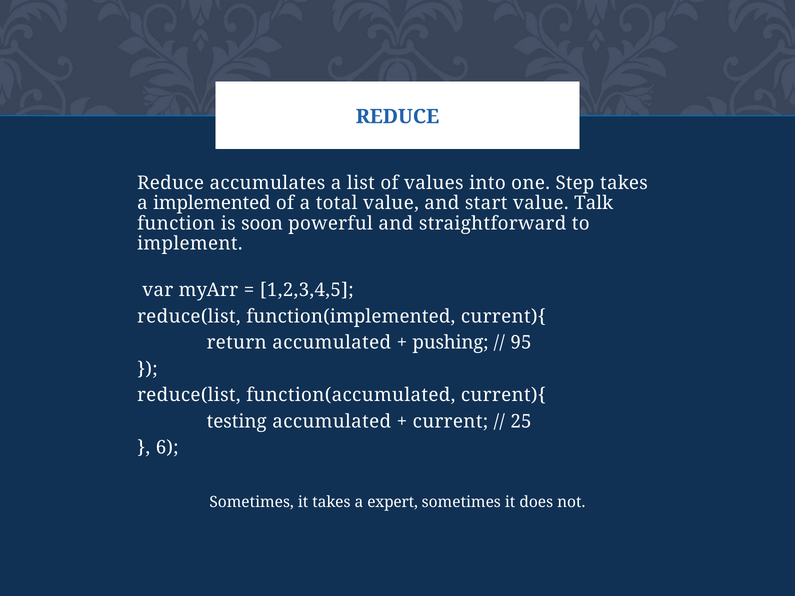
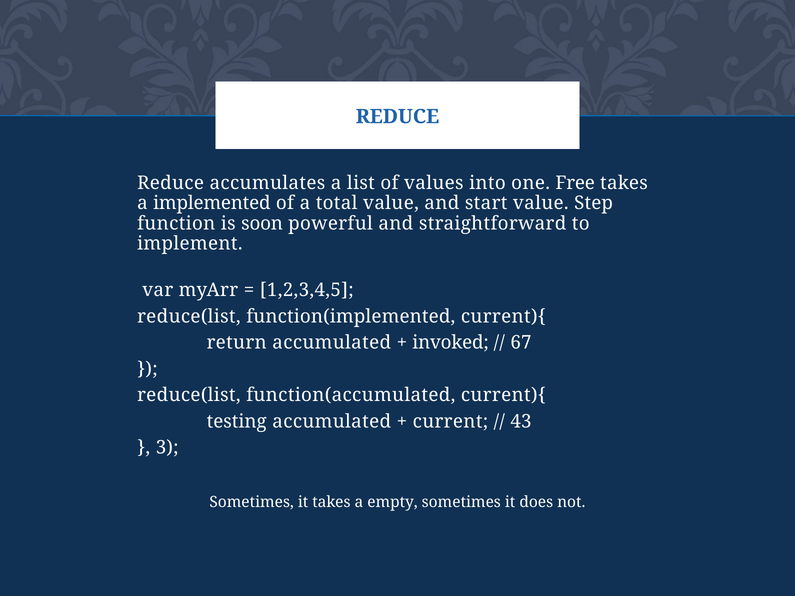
Step: Step -> Free (575, 183)
Talk: Talk -> Step (594, 203)
pushing: pushing -> invoked (451, 343)
95: 95 -> 67 (521, 343)
25: 25 -> 43 (521, 422)
6: 6 -> 3 (167, 448)
expert: expert -> empty (392, 502)
